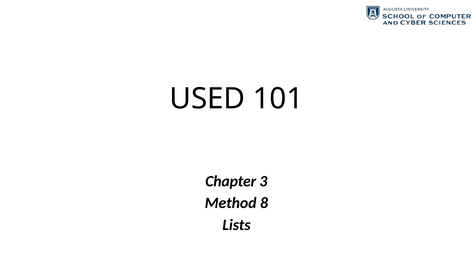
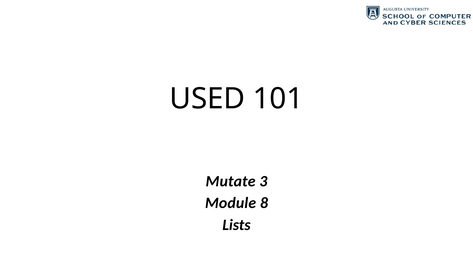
Chapter: Chapter -> Mutate (231, 181)
Method: Method -> Module (231, 203)
